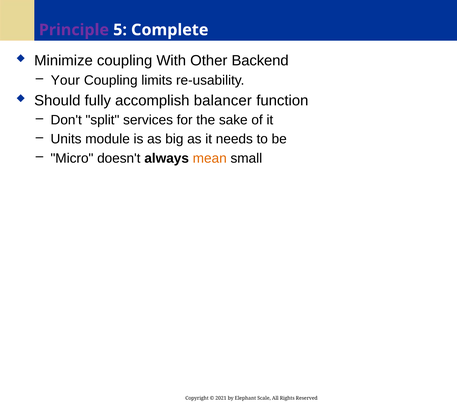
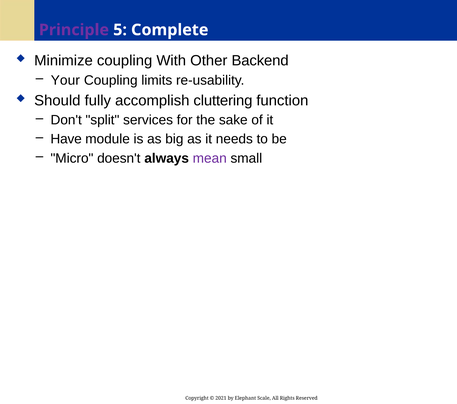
balancer: balancer -> cluttering (223, 101)
Units: Units -> Have (66, 139)
mean colour: orange -> purple (210, 158)
